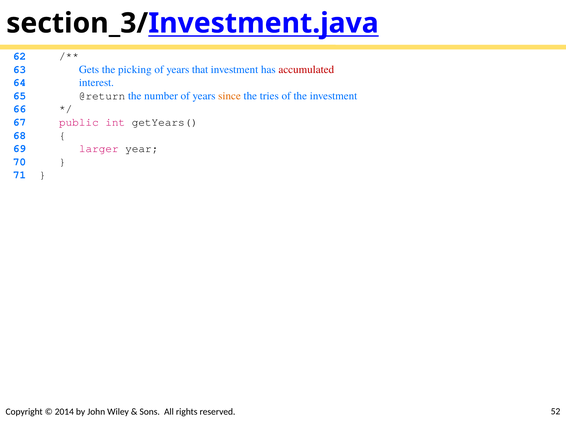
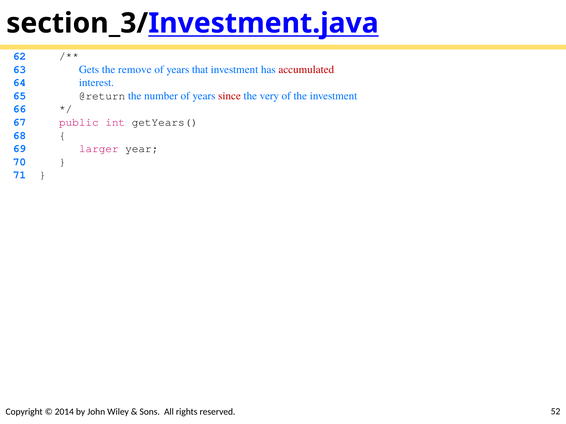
picking: picking -> remove (135, 69)
since colour: orange -> red (229, 96)
tries: tries -> very (269, 96)
